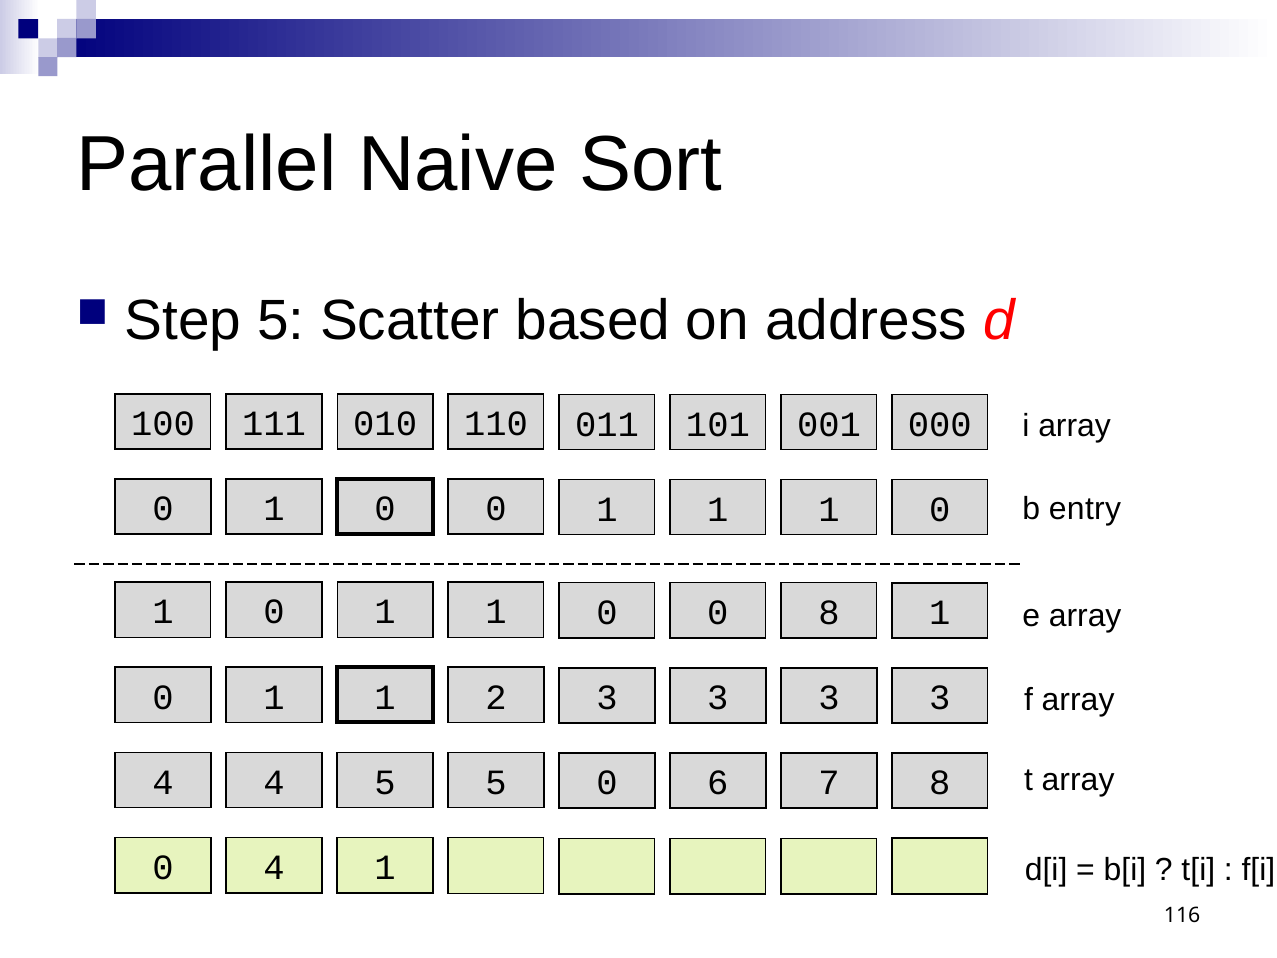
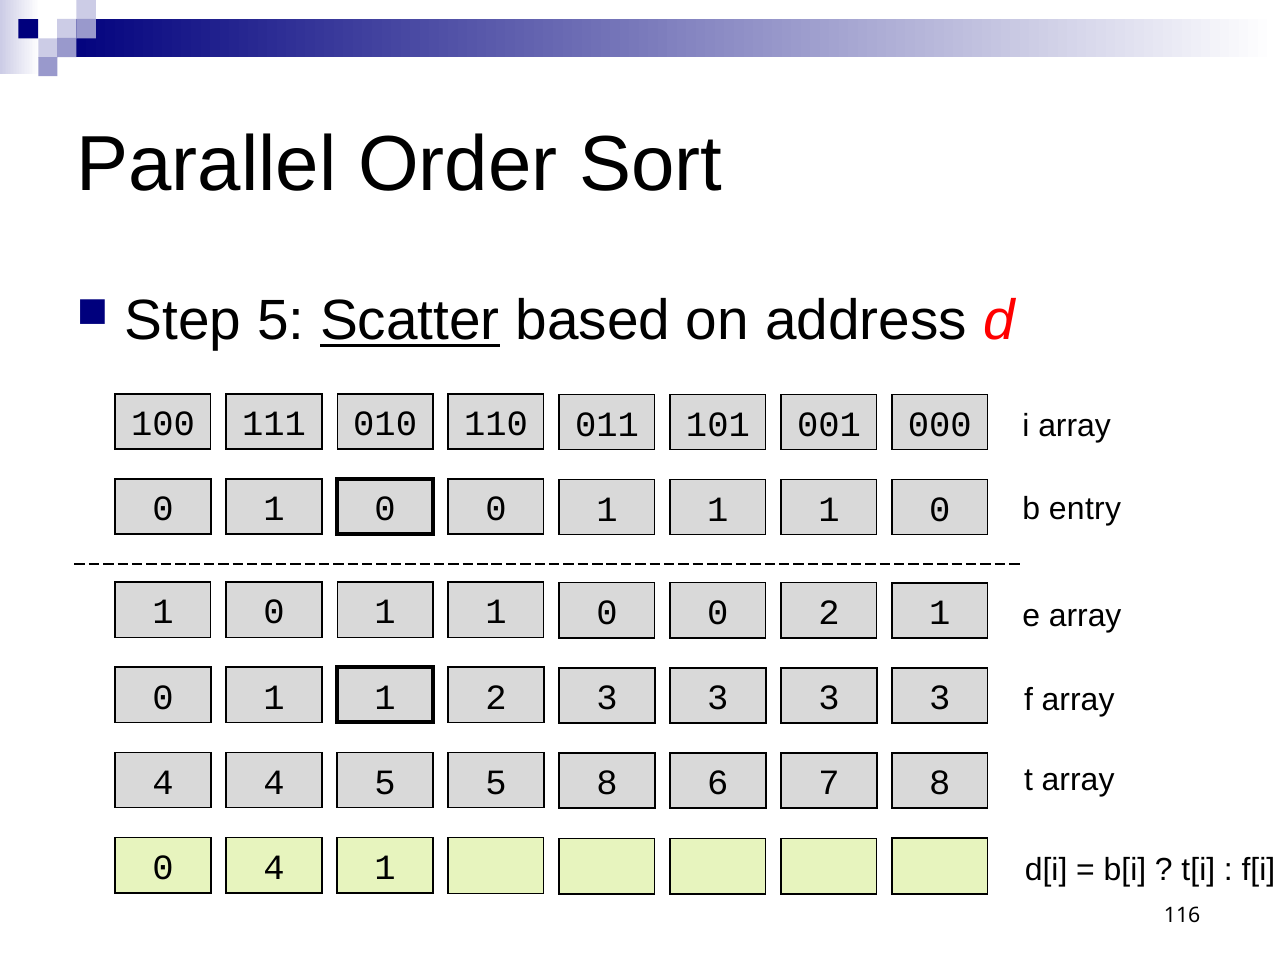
Naive: Naive -> Order (458, 165)
Scatter underline: none -> present (410, 321)
0 8: 8 -> 2 (829, 613)
5 0: 0 -> 8 (607, 783)
